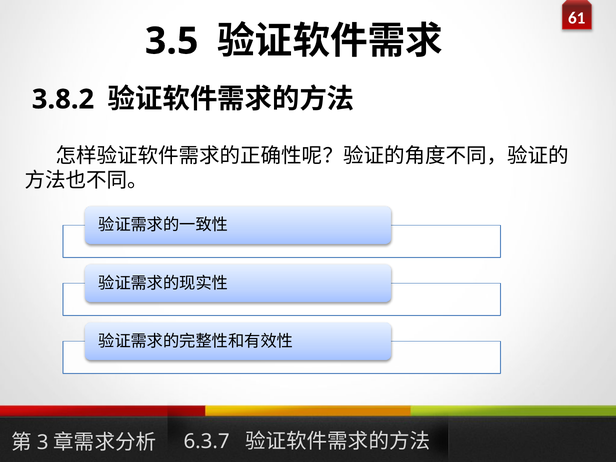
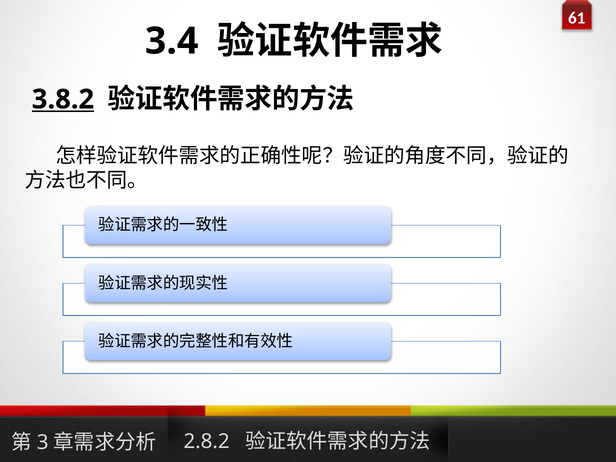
3.5: 3.5 -> 3.4 (172, 41)
3.8.2 underline: none -> present (63, 99)
6.3.7: 6.3.7 -> 2.8.2 (207, 441)
